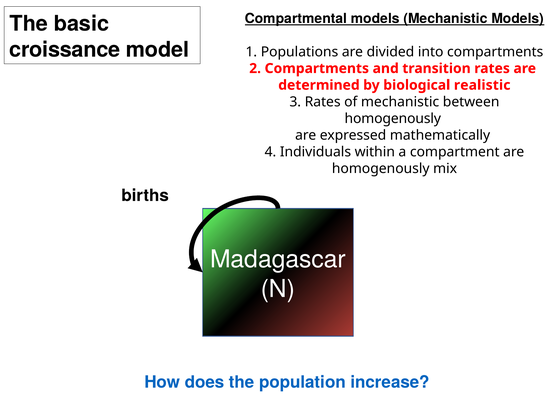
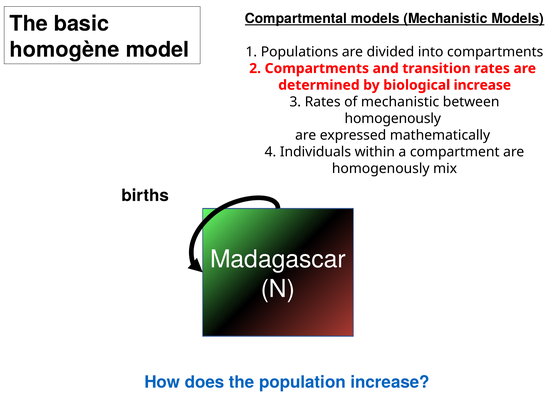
croissance: croissance -> homogène (65, 50)
biological realistic: realistic -> increase (482, 85)
